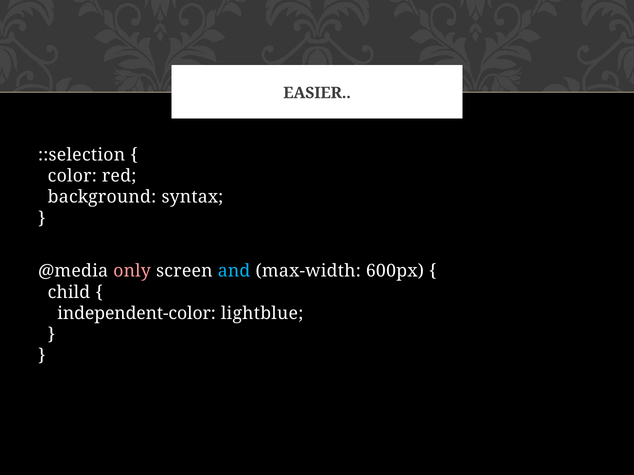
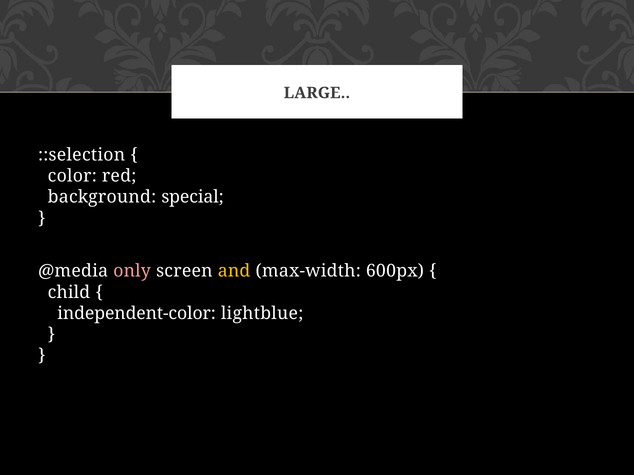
EASIER: EASIER -> LARGE (317, 93)
syntax: syntax -> special (193, 197)
and colour: light blue -> yellow (234, 271)
